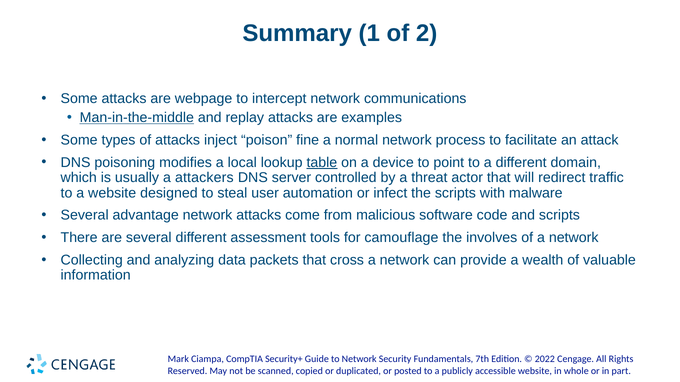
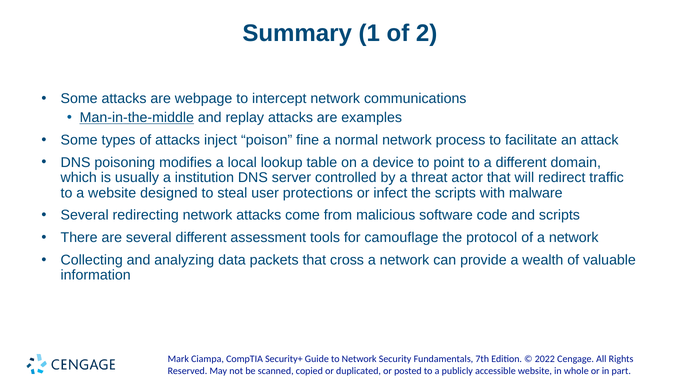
table underline: present -> none (322, 163)
attackers: attackers -> institution (204, 178)
automation: automation -> protections (318, 193)
advantage: advantage -> redirecting (146, 216)
involves: involves -> protocol (492, 238)
